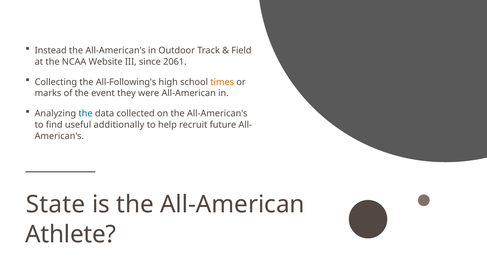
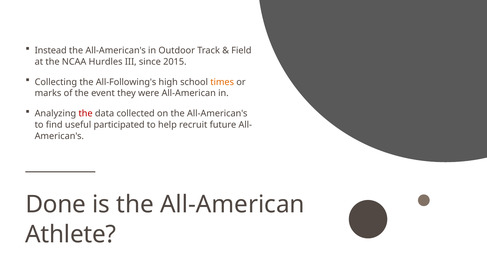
Website: Website -> Hurdles (106, 62)
2061: 2061 -> 2015 (175, 62)
the colour: blue -> red (86, 114)
additionally: additionally -> participated (119, 125)
State: State -> Done (56, 204)
